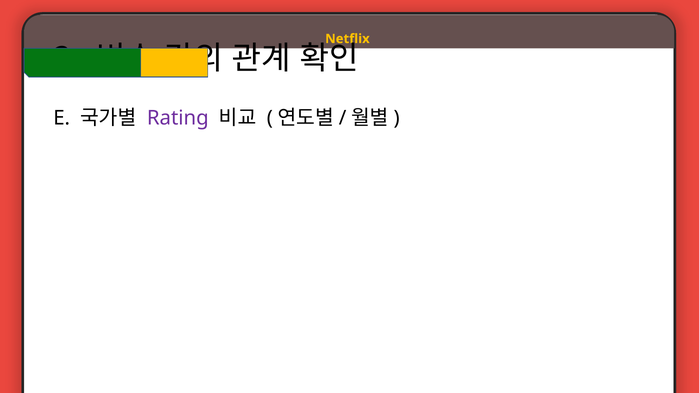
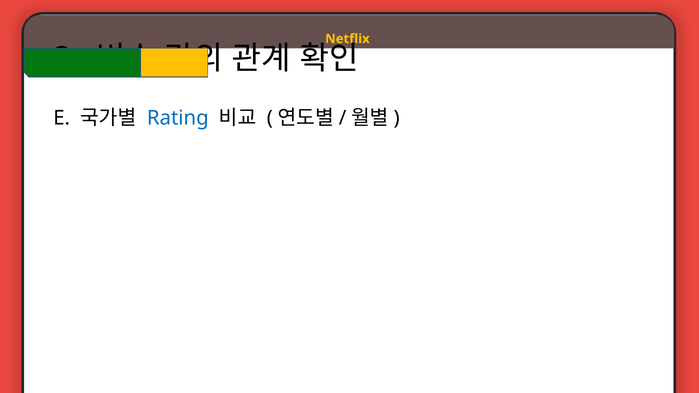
Rating colour: purple -> blue (178, 118)
